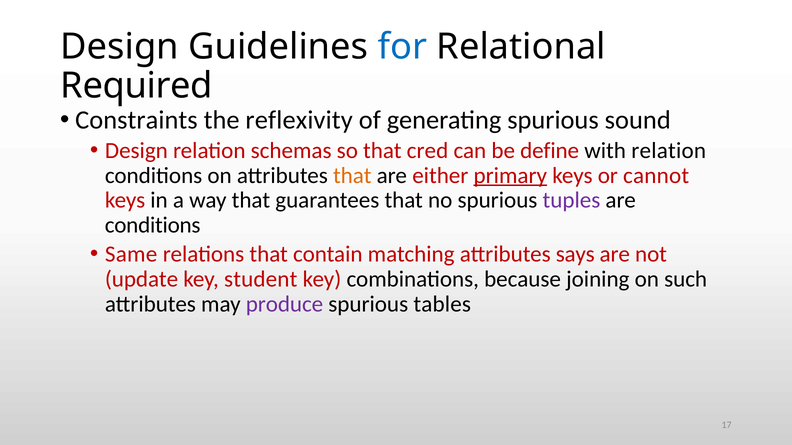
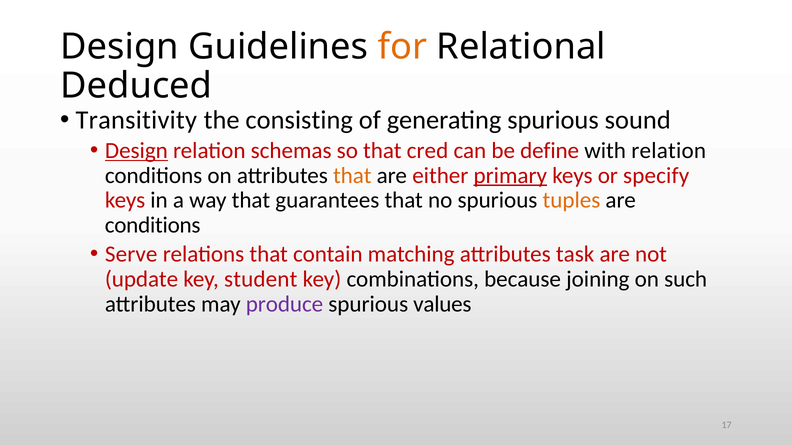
for colour: blue -> orange (402, 47)
Required: Required -> Deduced (136, 86)
Constraints: Constraints -> Transitivity (136, 120)
reflexivity: reflexivity -> consisting (299, 120)
Design underline: none -> present (136, 151)
cannot: cannot -> specify (656, 176)
tuples colour: purple -> orange (571, 201)
Same: Same -> Serve (131, 255)
says: says -> task (575, 255)
tables: tables -> values (442, 304)
